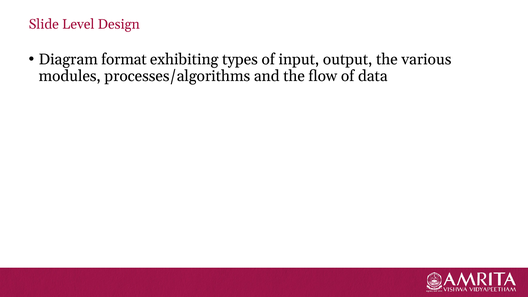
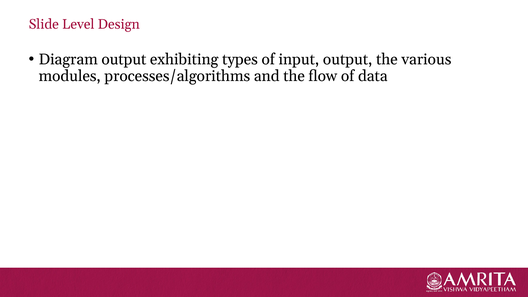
Diagram format: format -> output (124, 59)
